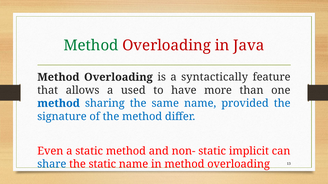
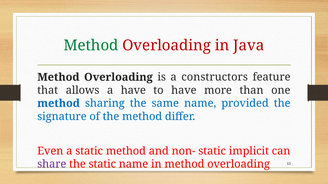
syntactically: syntactically -> constructors (215, 77)
a used: used -> have (133, 90)
share colour: blue -> purple (52, 165)
